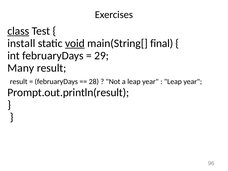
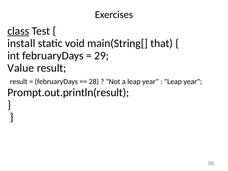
void underline: present -> none (75, 43)
final: final -> that (162, 43)
Many: Many -> Value (21, 68)
